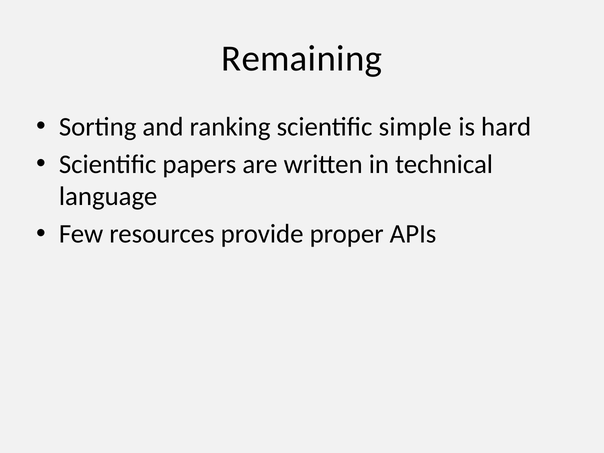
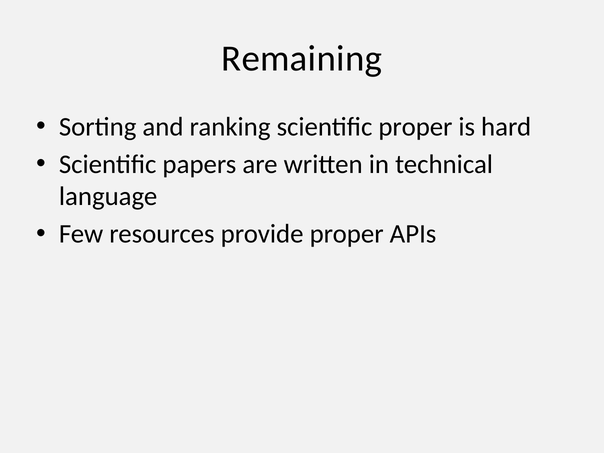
scientific simple: simple -> proper (415, 127)
